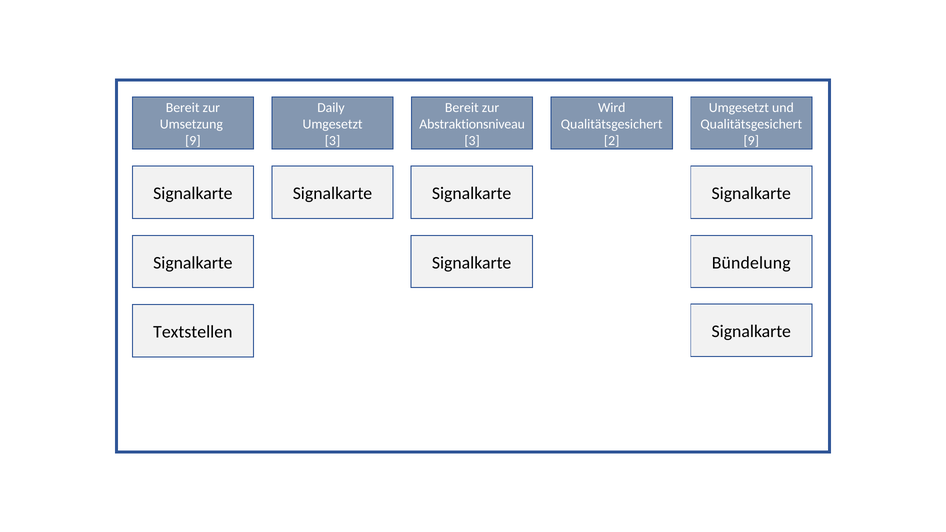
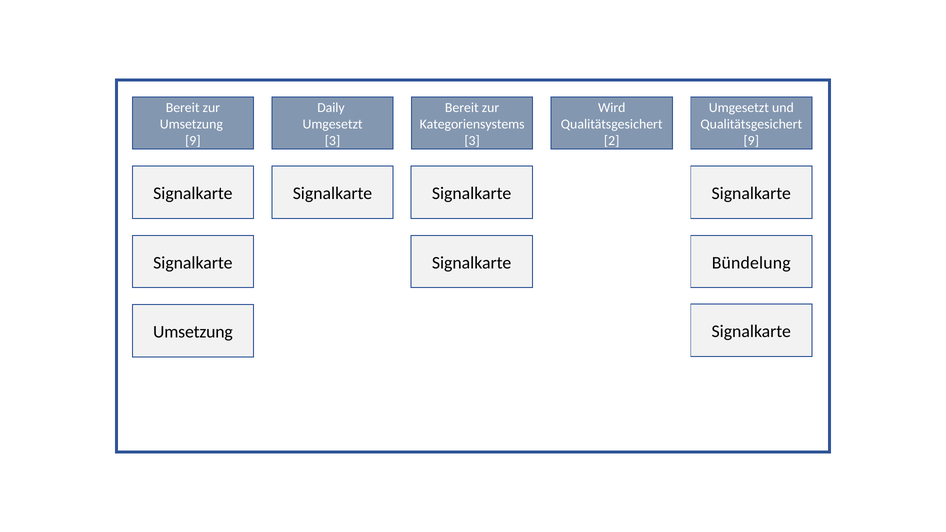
Abstraktionsniveau: Abstraktionsniveau -> Kategoriensystems (472, 124)
Textstellen: Textstellen -> Umsetzung (193, 332)
